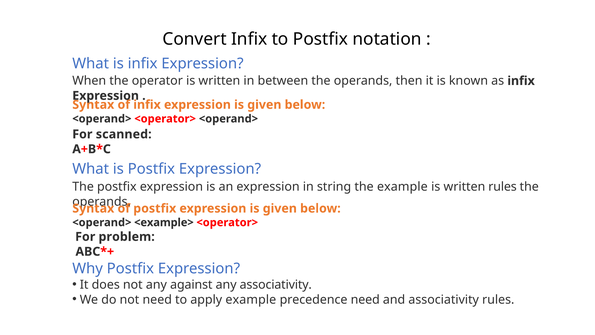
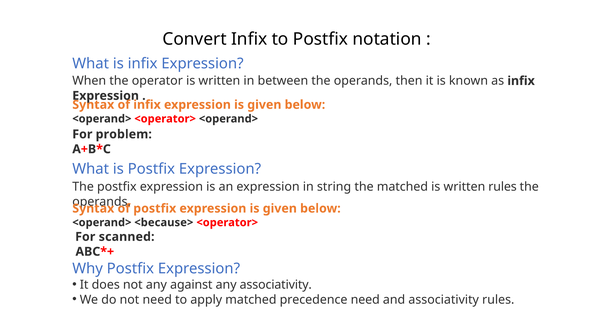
scanned: scanned -> problem (124, 134)
the example: example -> matched (402, 187)
<example>: <example> -> <because> (164, 222)
problem: problem -> scanned (127, 237)
apply example: example -> matched (251, 299)
